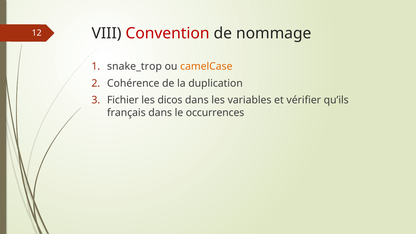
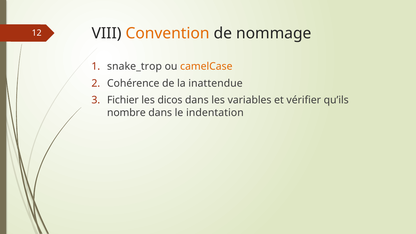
Convention colour: red -> orange (168, 33)
duplication: duplication -> inattendue (216, 83)
français: français -> nombre (126, 113)
occurrences: occurrences -> indentation (215, 113)
